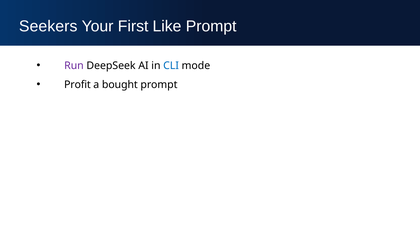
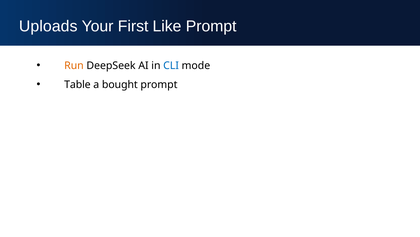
Seekers: Seekers -> Uploads (48, 26)
Run colour: purple -> orange (74, 66)
Profit: Profit -> Table (77, 84)
